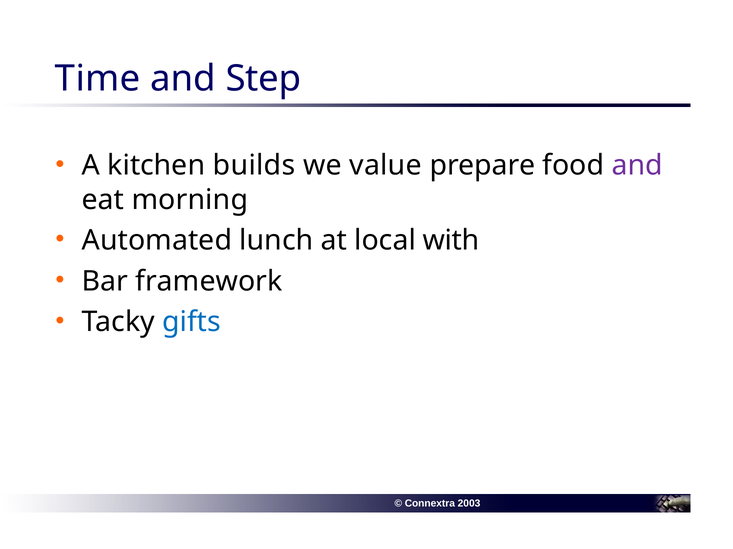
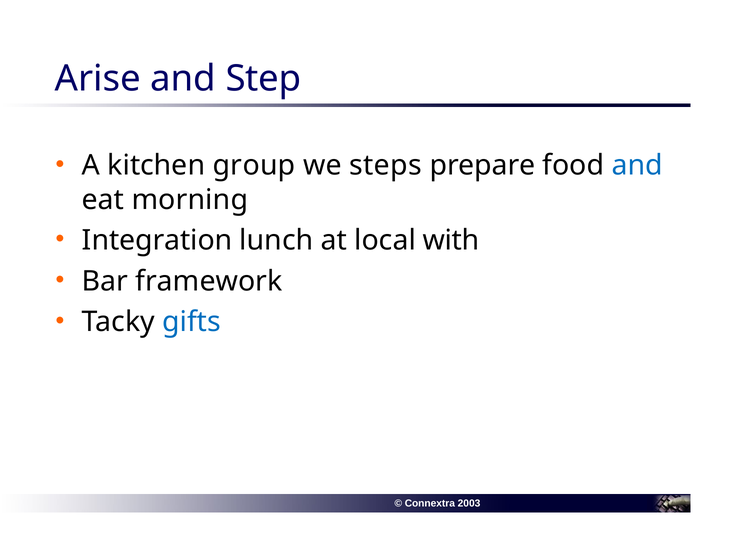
Time: Time -> Arise (98, 79)
builds: builds -> group (254, 166)
value: value -> steps (386, 166)
and colour: purple -> blue (637, 166)
Automated: Automated -> Integration (157, 241)
